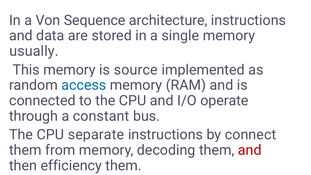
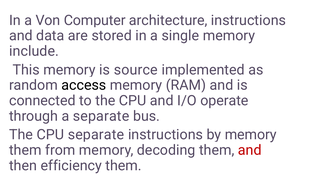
Sequence: Sequence -> Computer (95, 20)
usually: usually -> include (34, 51)
access colour: blue -> black (84, 85)
a constant: constant -> separate (101, 116)
by connect: connect -> memory (251, 135)
